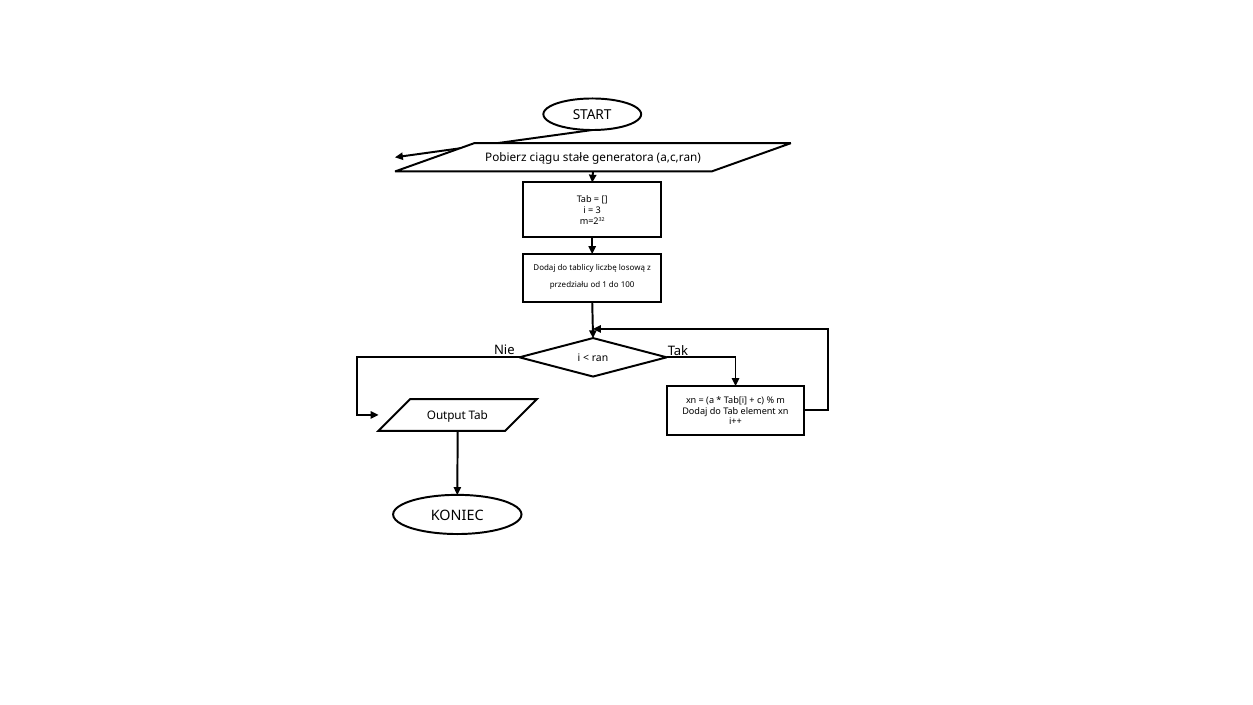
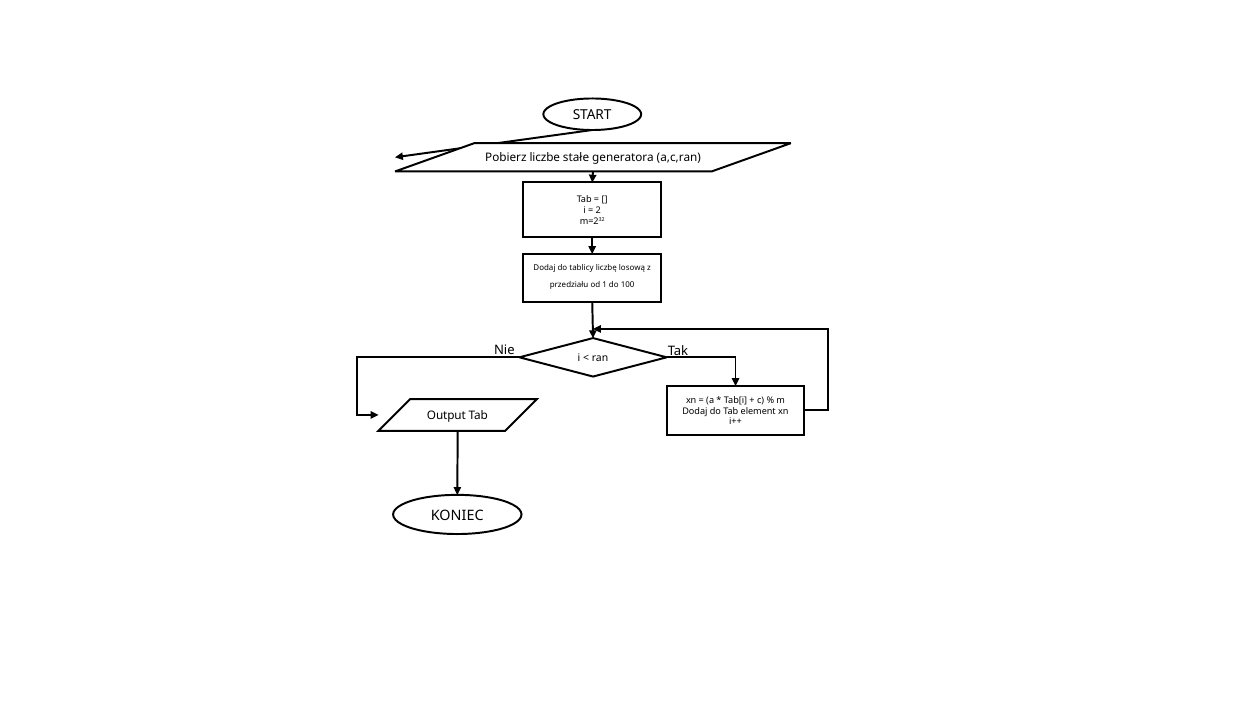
ciągu: ciągu -> liczbe (545, 158)
3: 3 -> 2 (598, 210)
